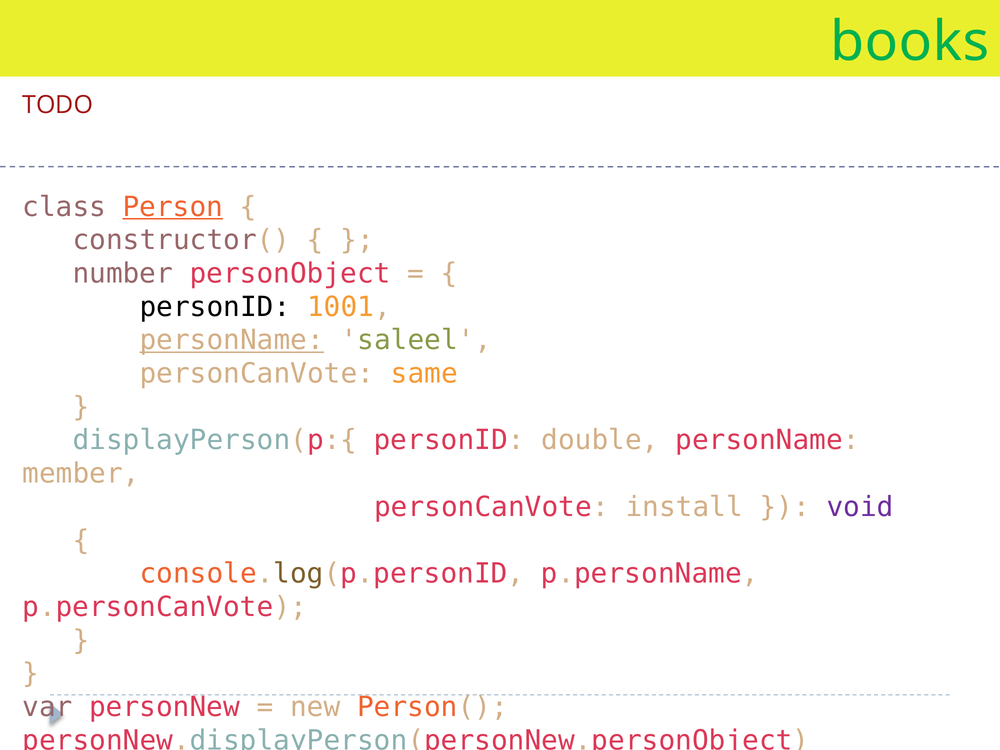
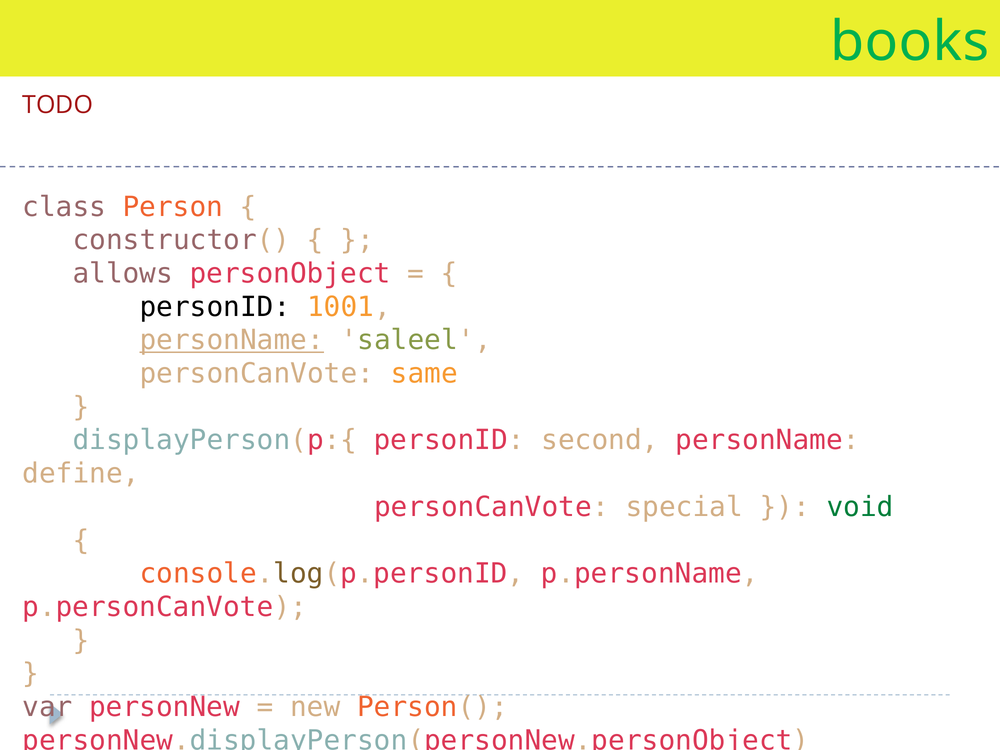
Person underline: present -> none (173, 207)
number: number -> allows (123, 274)
double: double -> second (600, 440)
member: member -> define (81, 474)
install: install -> special (684, 507)
void colour: purple -> green (860, 507)
